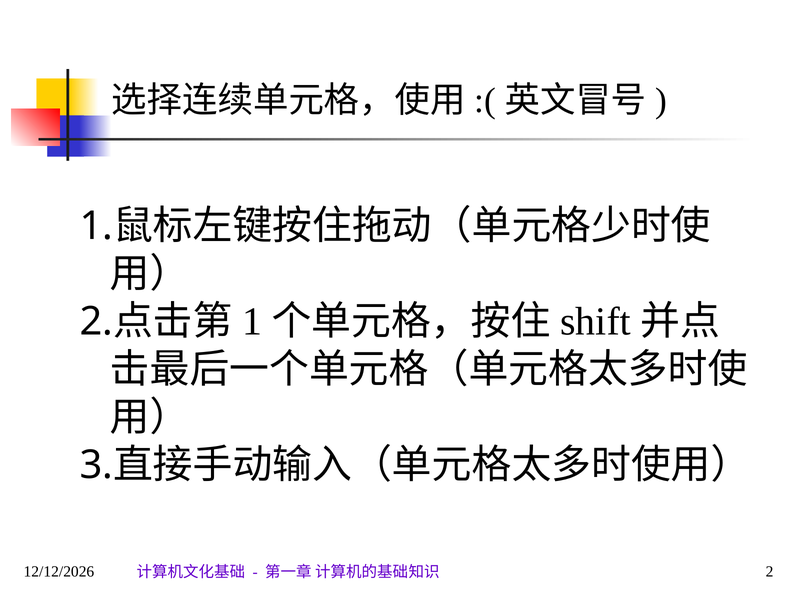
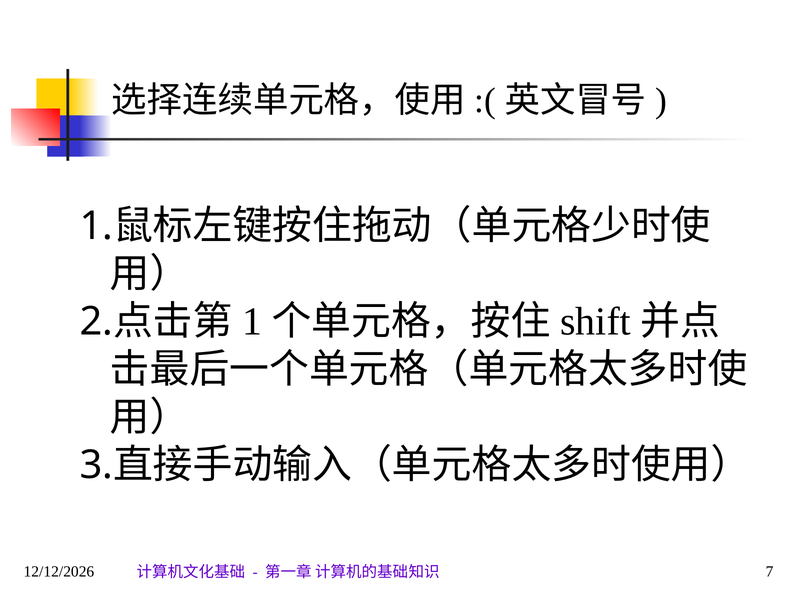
2: 2 -> 7 (770, 571)
